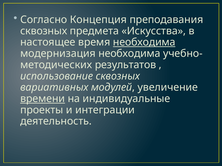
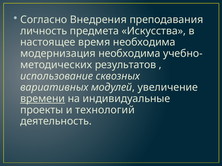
Концепция: Концепция -> Внедрения (98, 20)
сквозных: сквозных -> личность (44, 31)
необходима underline: present -> none (144, 42)
интеграции: интеграции -> технологий (105, 110)
